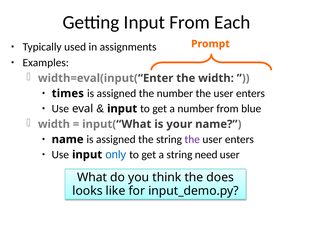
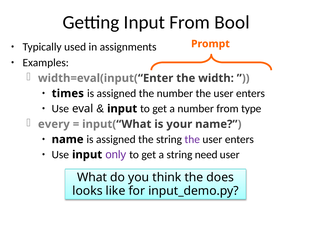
Each: Each -> Bool (232, 22)
blue: blue -> type (251, 109)
width: width -> every (54, 125)
only colour: blue -> purple (116, 155)
